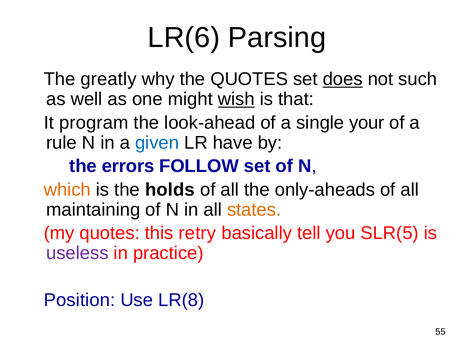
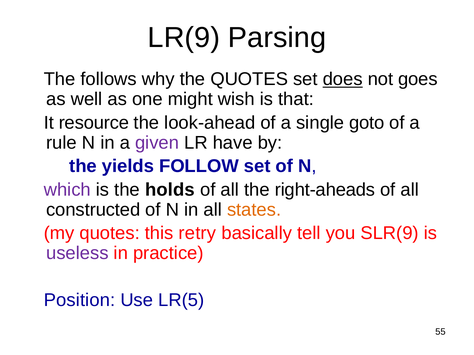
LR(6: LR(6 -> LR(9 (184, 38)
greatly: greatly -> follows (109, 79)
such: such -> goes (418, 79)
wish underline: present -> none (236, 99)
program: program -> resource (94, 123)
your: your -> goto (367, 123)
given colour: blue -> purple (157, 143)
errors: errors -> yields (128, 166)
which colour: orange -> purple (67, 190)
only-aheads: only-aheads -> right-aheads (325, 190)
maintaining: maintaining -> constructed (93, 210)
SLR(5: SLR(5 -> SLR(9 (390, 234)
LR(8: LR(8 -> LR(5 (181, 301)
